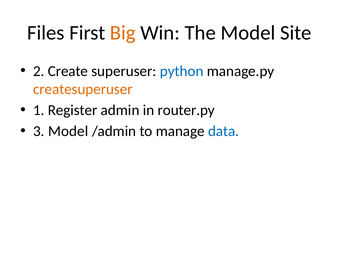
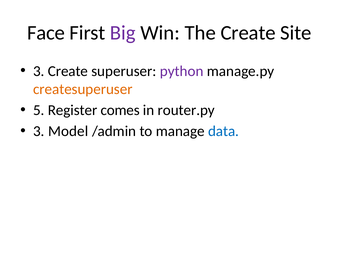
Files: Files -> Face (46, 33)
Big colour: orange -> purple (123, 33)
The Model: Model -> Create (248, 33)
2: 2 -> 3 (39, 71)
python colour: blue -> purple (182, 71)
1: 1 -> 5 (39, 110)
admin: admin -> comes (120, 110)
